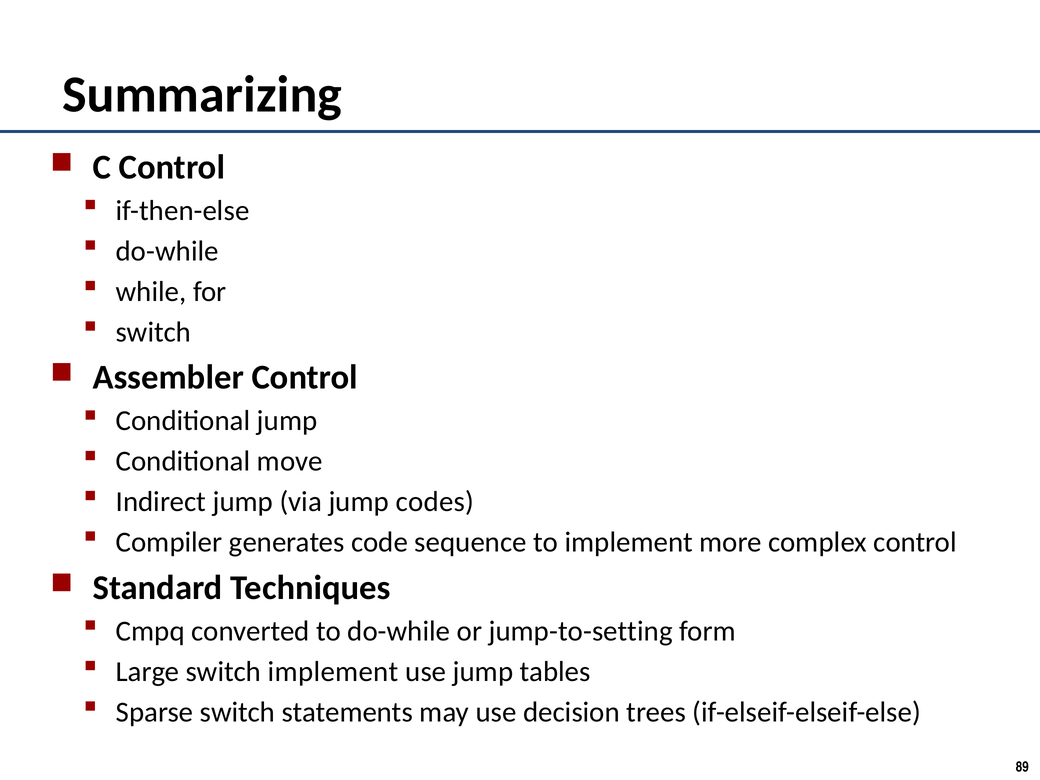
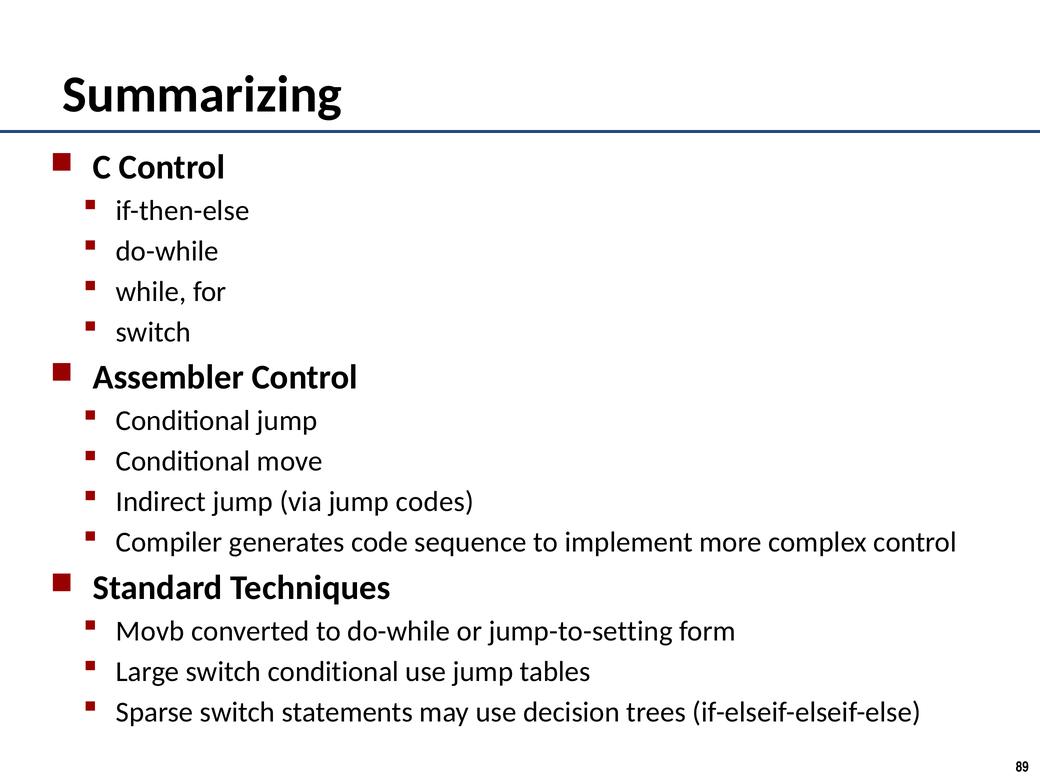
Cmpq: Cmpq -> Movb (150, 631)
switch implement: implement -> conditional (333, 672)
